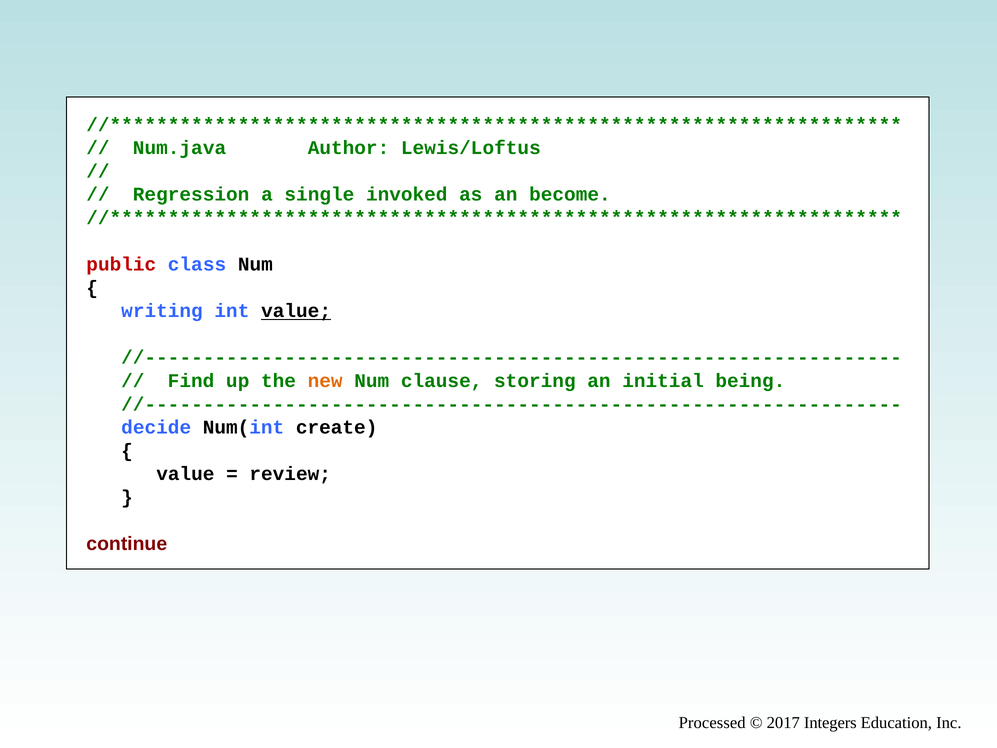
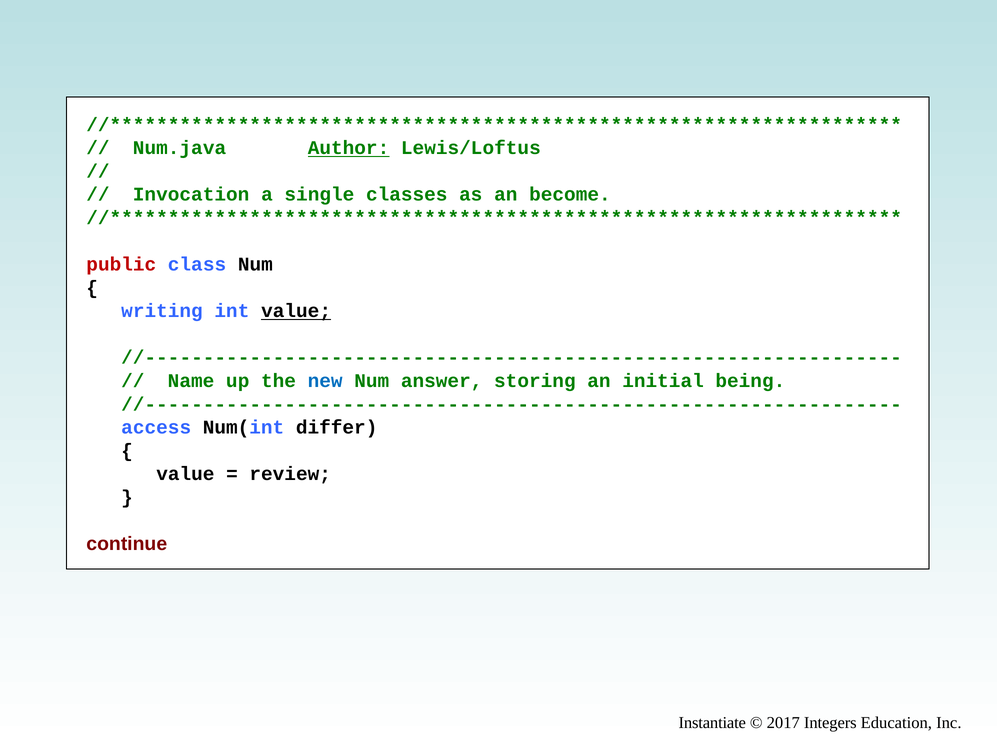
Author underline: none -> present (349, 148)
Regression: Regression -> Invocation (191, 195)
invoked: invoked -> classes (407, 195)
Find: Find -> Name (191, 381)
new colour: orange -> blue (325, 381)
clause: clause -> answer (442, 381)
decide: decide -> access (156, 427)
create: create -> differ (337, 427)
Processed: Processed -> Instantiate (712, 722)
